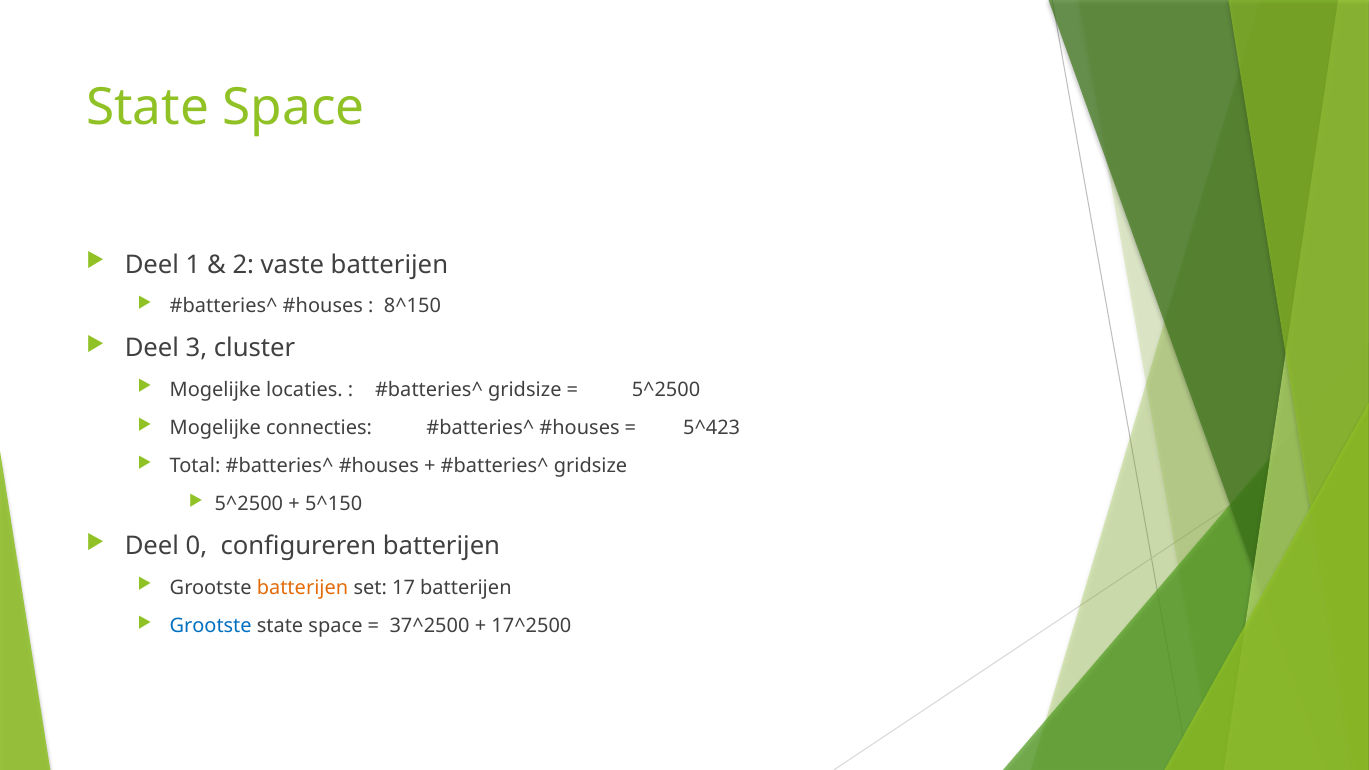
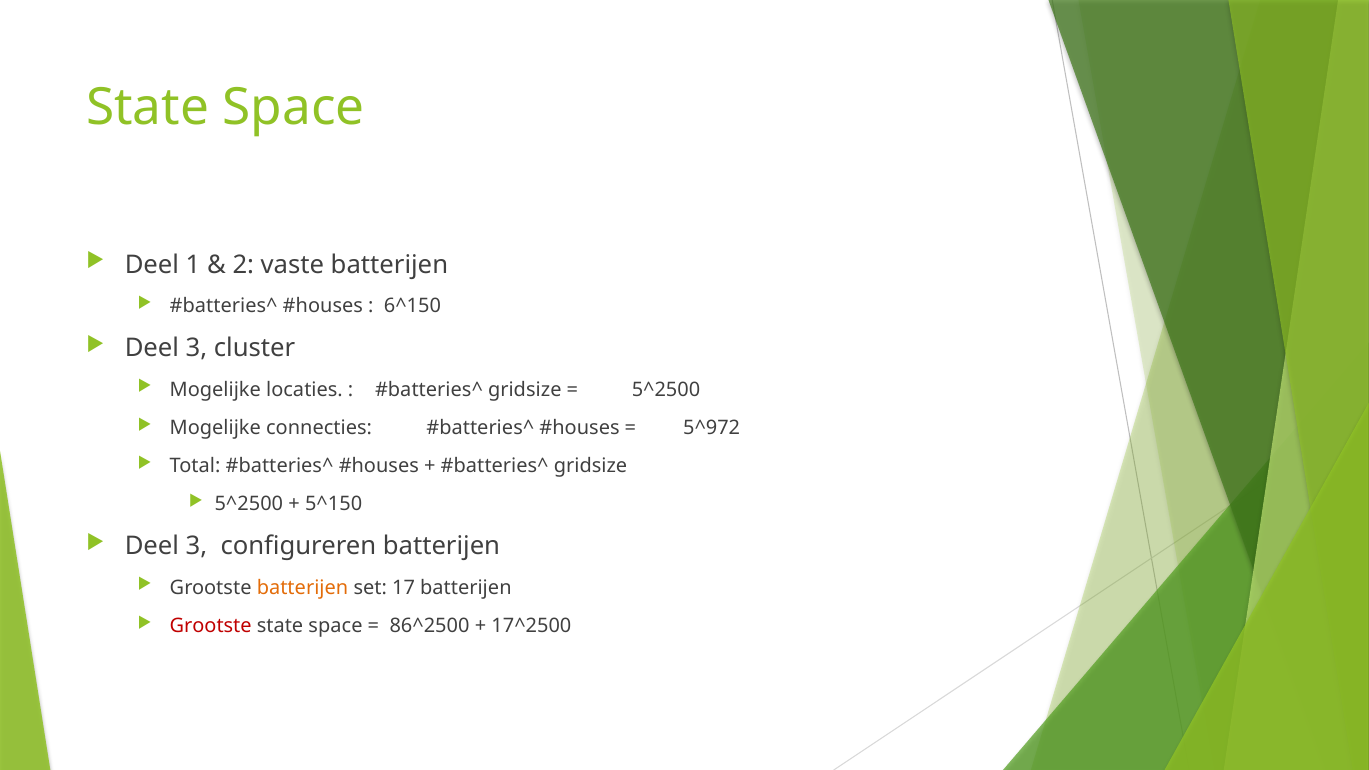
8^150: 8^150 -> 6^150 (412, 306)
5^423: 5^423 -> 5^972 (712, 428)
0: 0 -> 3 (196, 546)
Grootste colour: blue -> red (211, 626)
37^2500: 37^2500 -> 86^2500 (430, 626)
